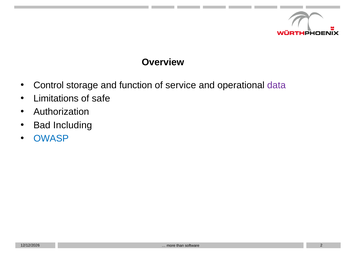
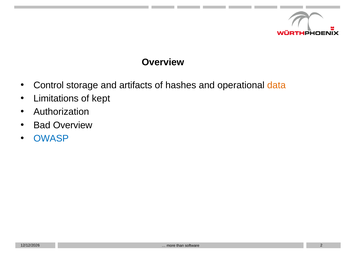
function: function -> artifacts (136, 85)
service: service -> hashes (181, 85)
data colour: purple -> orange (276, 85)
safe: safe -> kept (101, 99)
Bad Including: Including -> Overview (73, 125)
